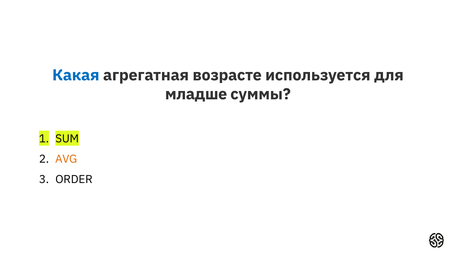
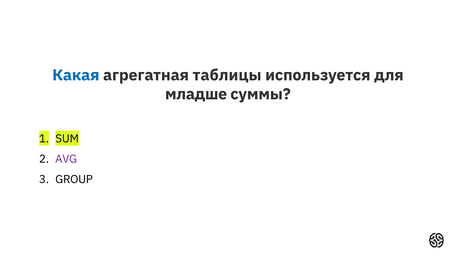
возрасте: возрасте -> таблицы (227, 75)
AVG colour: orange -> purple (66, 159)
ORDER: ORDER -> GROUP (74, 180)
